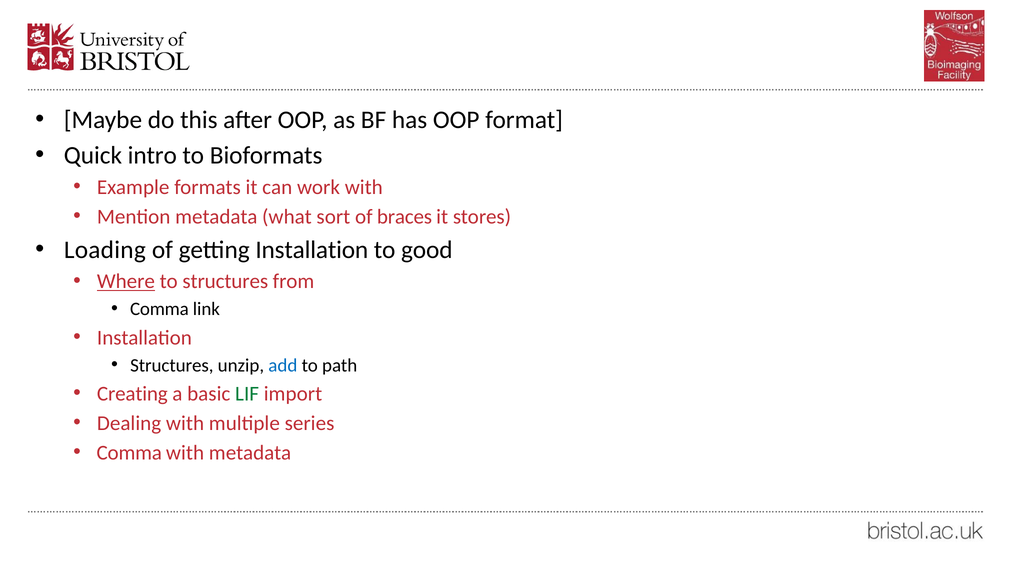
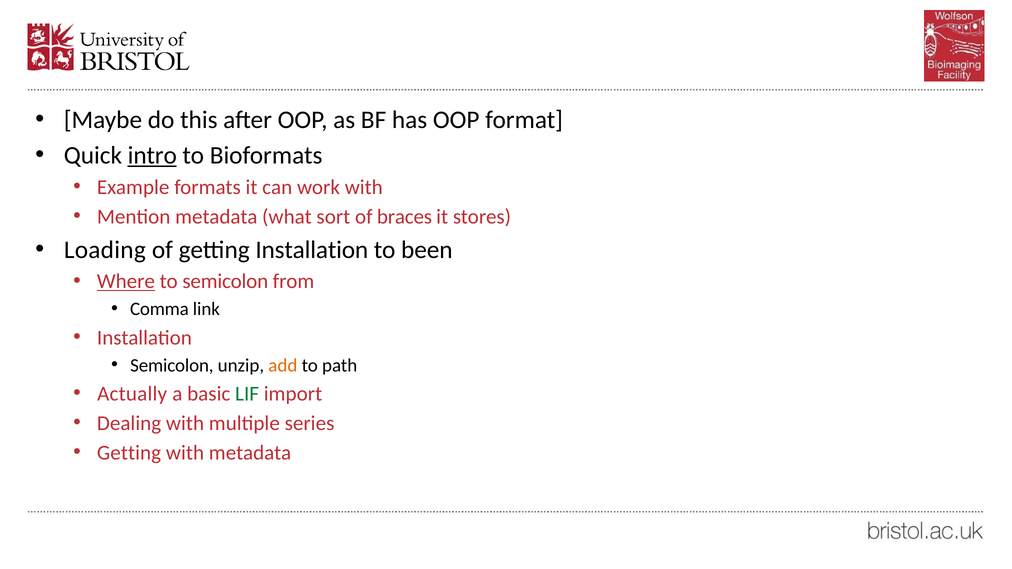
intro underline: none -> present (152, 155)
good: good -> been (427, 250)
to structures: structures -> semicolon (225, 282)
Structures: Structures -> Semicolon (172, 365)
add colour: blue -> orange (283, 365)
Creating: Creating -> Actually (132, 394)
Comma: Comma -> Getting (129, 453)
